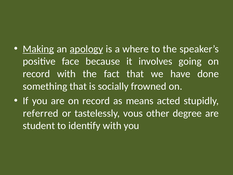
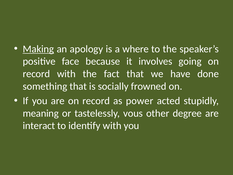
apology underline: present -> none (86, 49)
means: means -> power (140, 101)
referred: referred -> meaning (41, 113)
student: student -> interact (39, 126)
